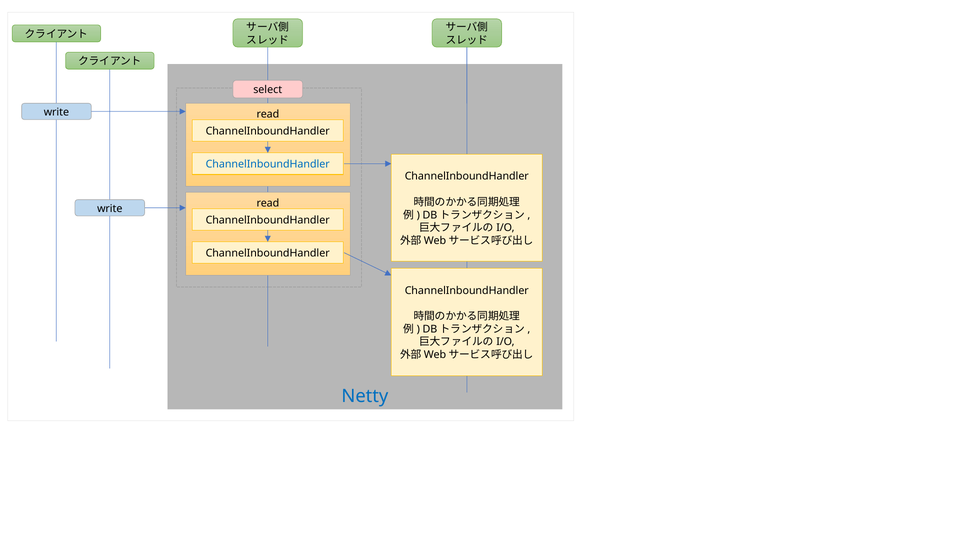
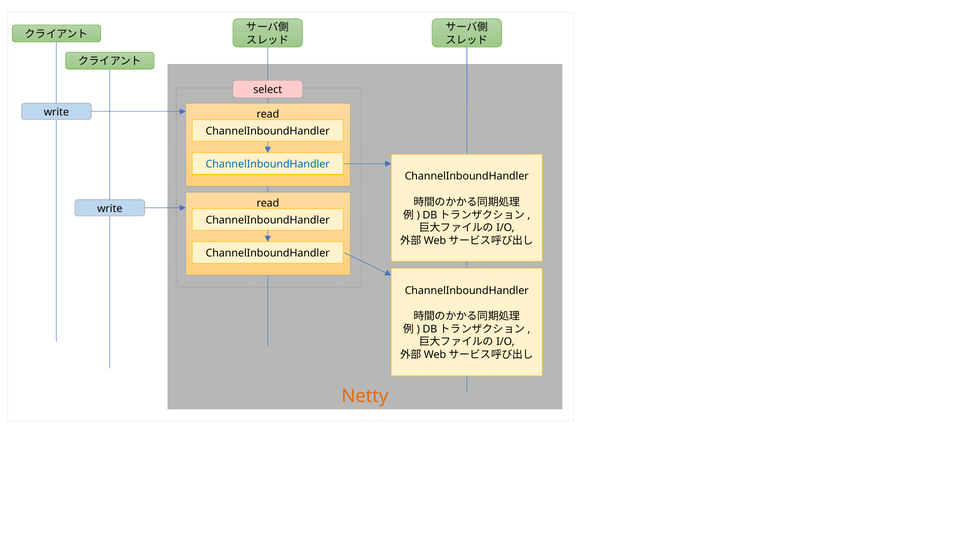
Netty colour: blue -> orange (365, 396)
